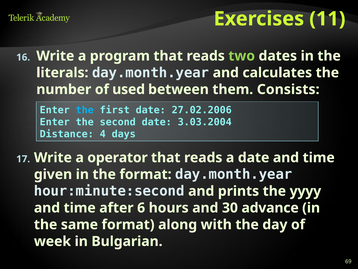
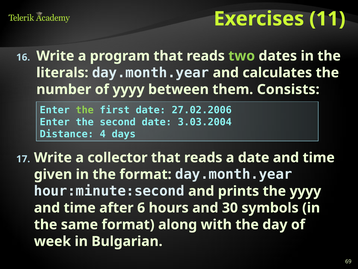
of used: used -> yyyy (129, 89)
the colour: light blue -> light green (85, 110)
operator: operator -> collector (117, 157)
advance: advance -> symbols (270, 207)
